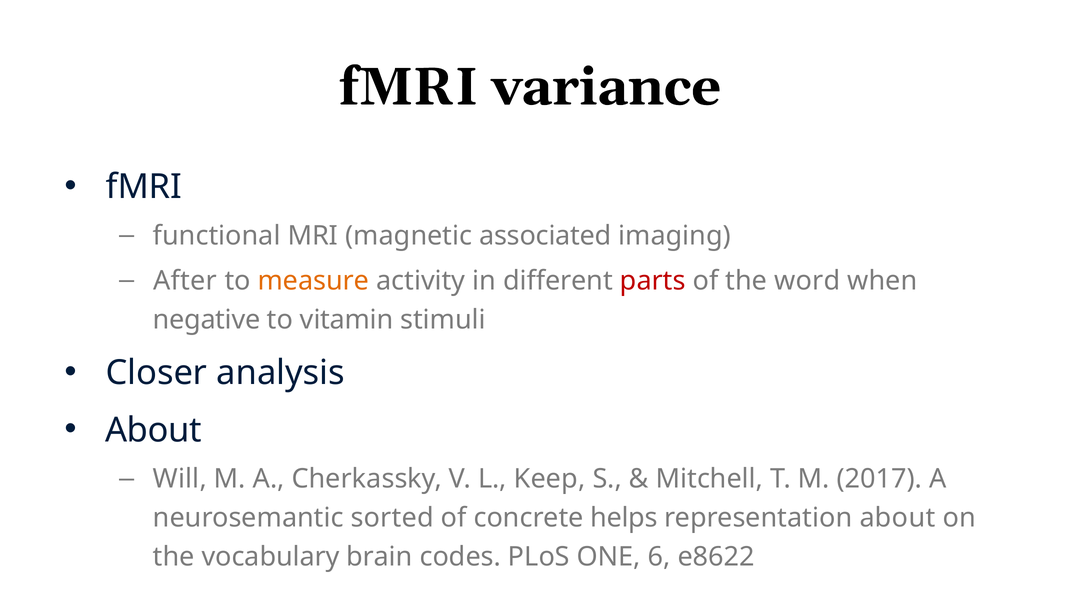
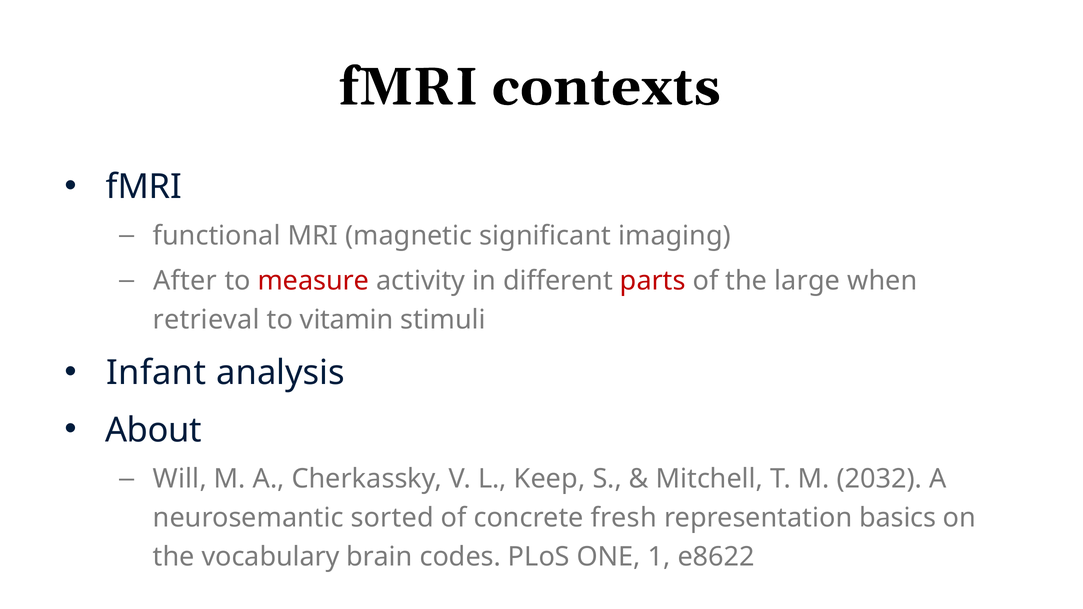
variance: variance -> contexts (606, 87)
associated: associated -> significant (545, 236)
measure colour: orange -> red (313, 281)
word: word -> large (807, 281)
negative: negative -> retrieval (206, 320)
Closer: Closer -> Infant (156, 373)
2017: 2017 -> 2032 (879, 479)
helps: helps -> fresh (624, 518)
representation about: about -> basics (898, 518)
6: 6 -> 1 (659, 557)
